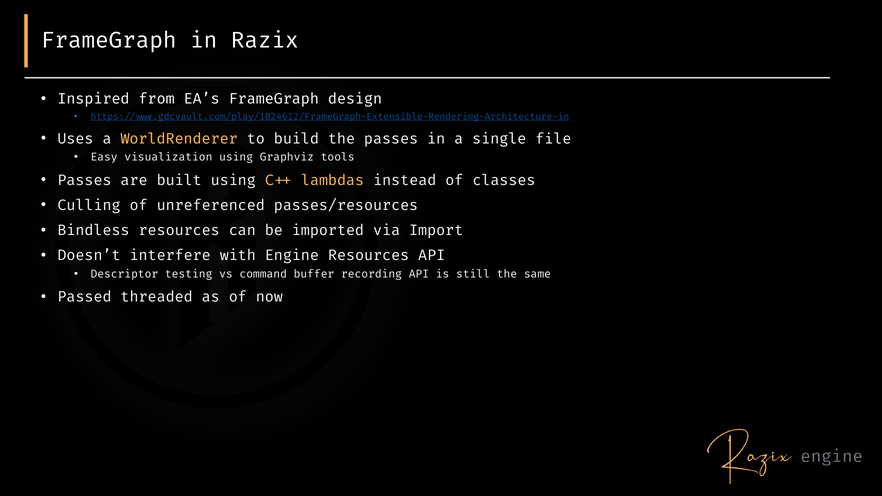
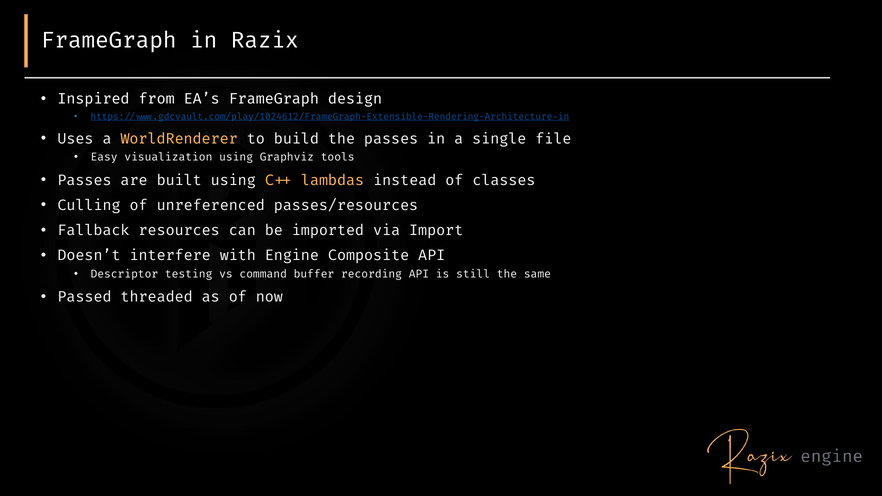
Bindless: Bindless -> Fallback (94, 230)
Engine Resources: Resources -> Composite (369, 255)
